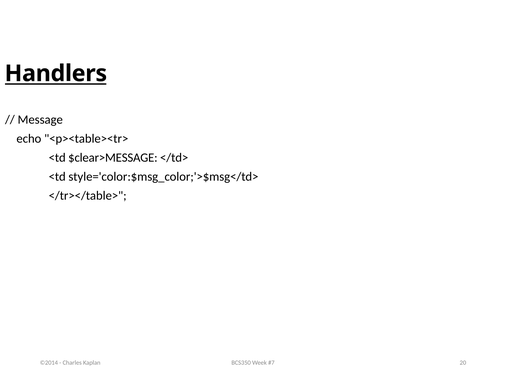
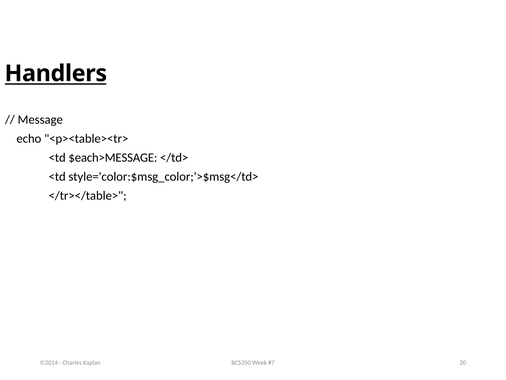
$clear>MESSAGE: $clear>MESSAGE -> $each>MESSAGE (113, 158)
